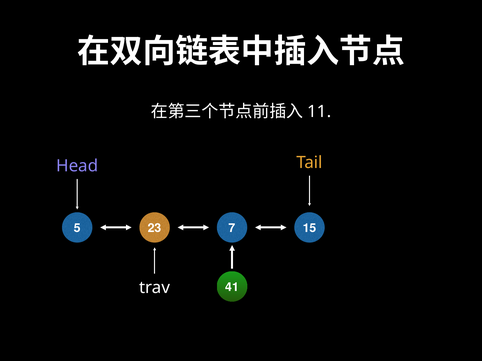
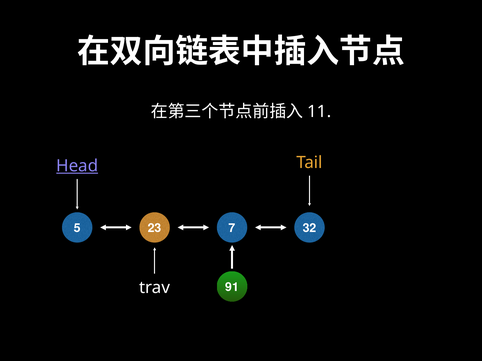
Head underline: none -> present (77, 166)
15: 15 -> 32 (309, 229)
41: 41 -> 91 (232, 288)
